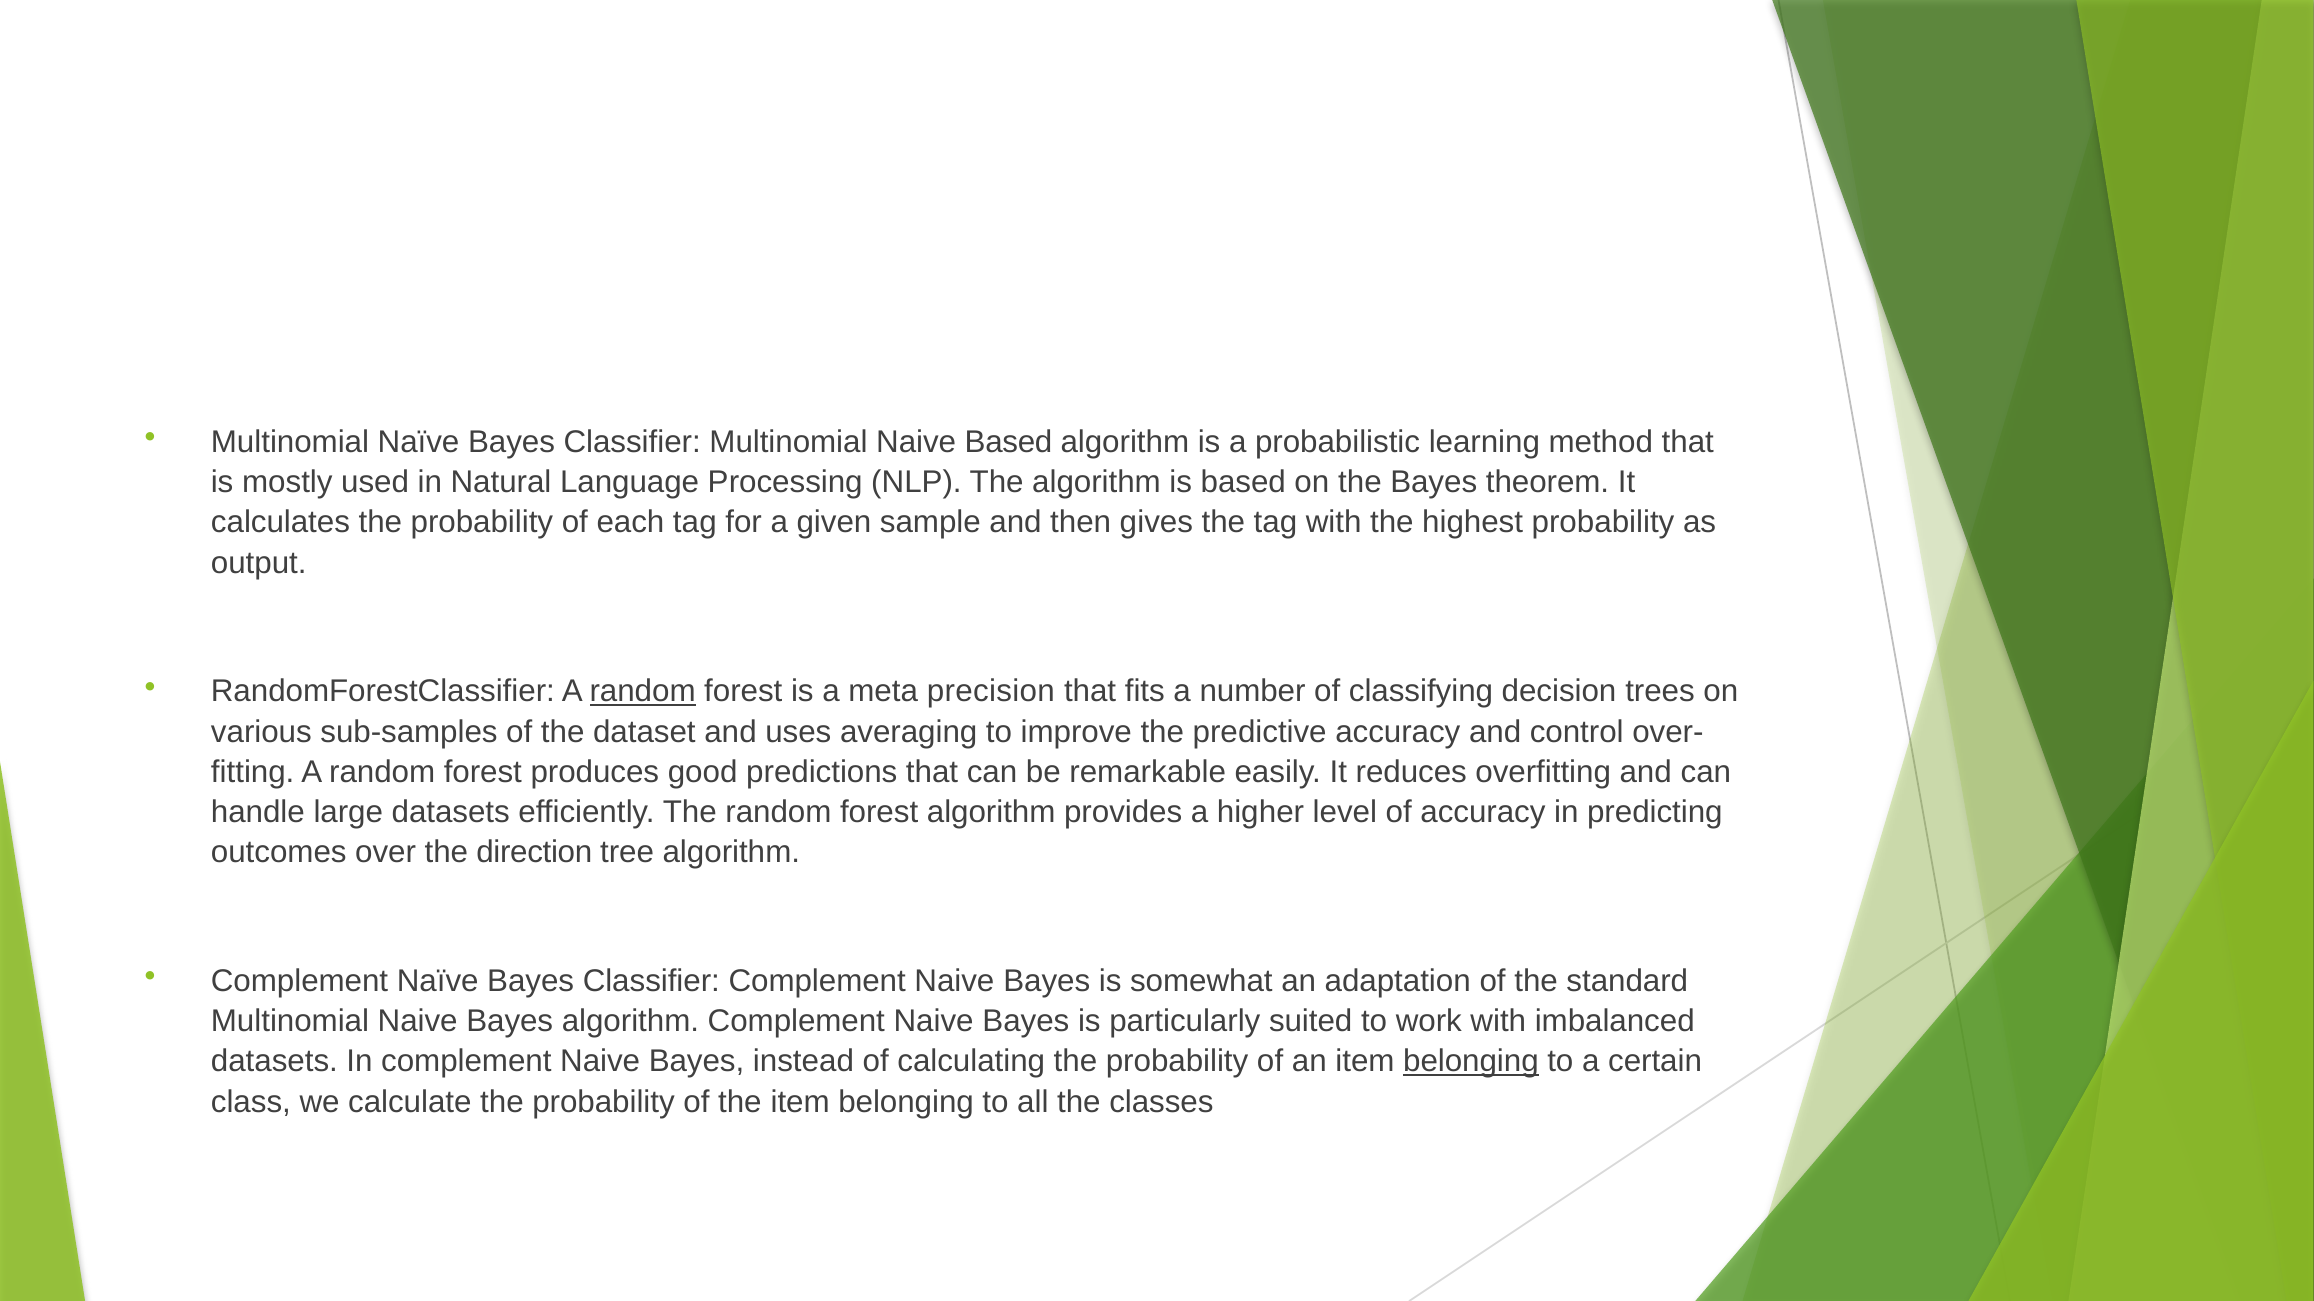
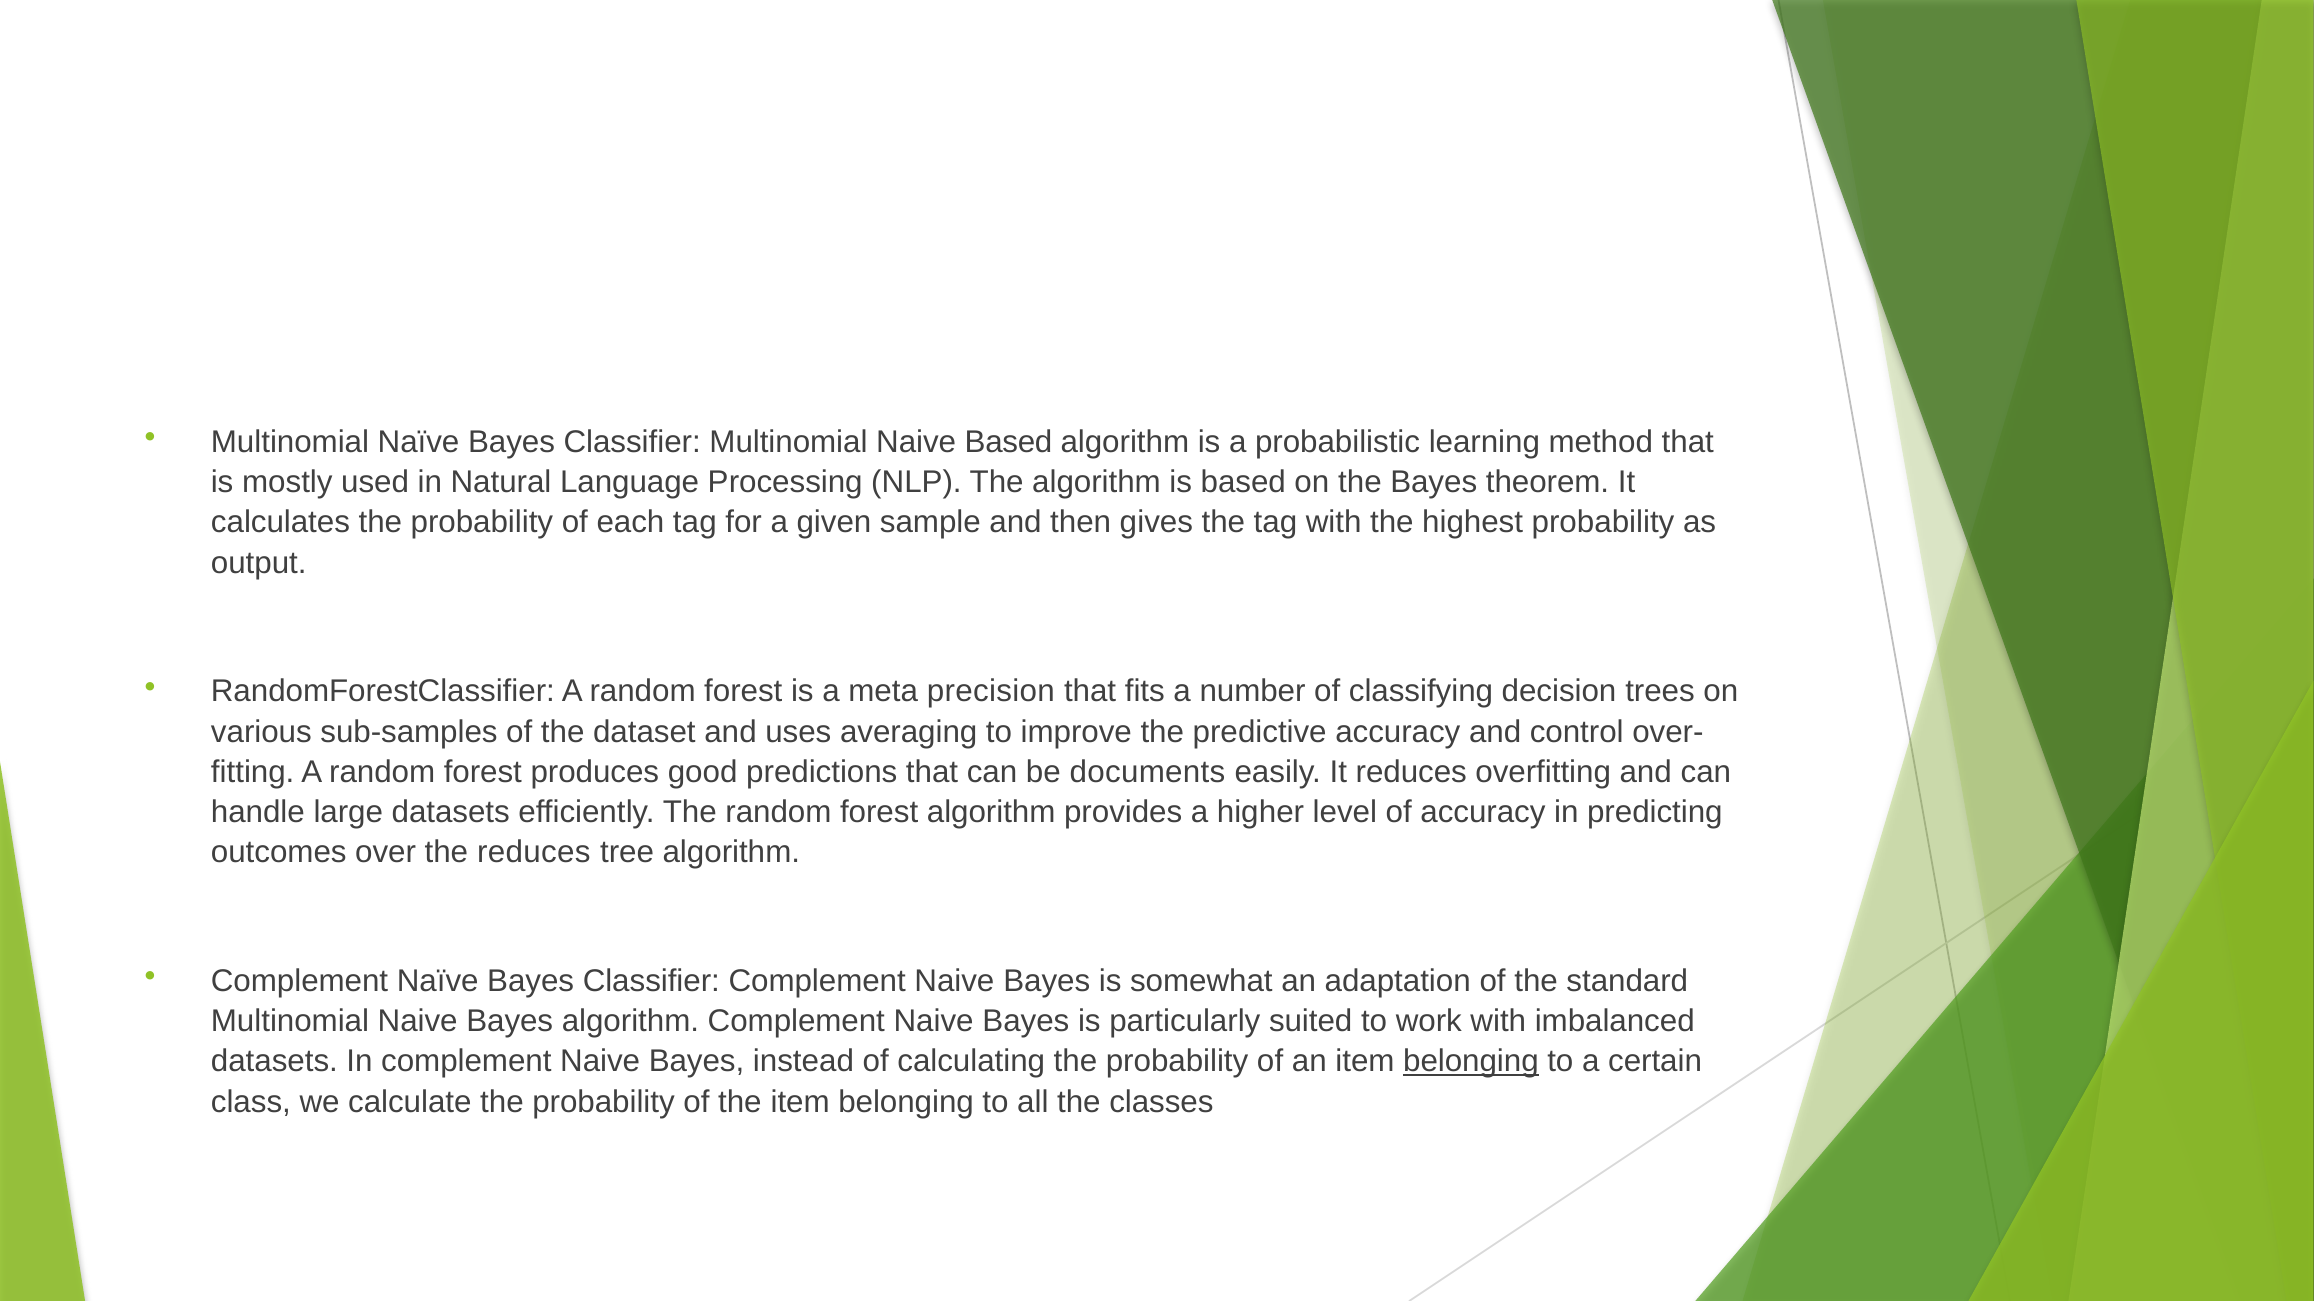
random underline: present -> none (643, 692)
remarkable: remarkable -> documents (1147, 772)
the direction: direction -> reduces (534, 853)
